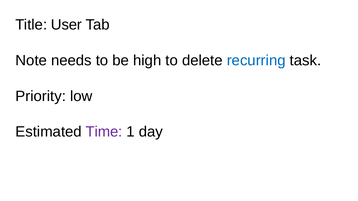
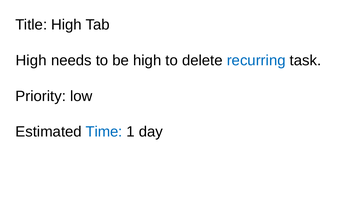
Title User: User -> High (66, 25)
Note: Note -> High (31, 60)
Time colour: purple -> blue (104, 132)
